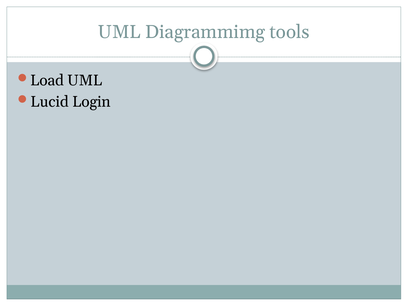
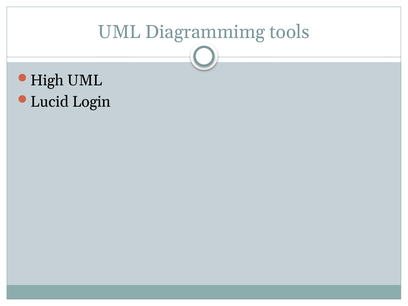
Load: Load -> High (47, 80)
